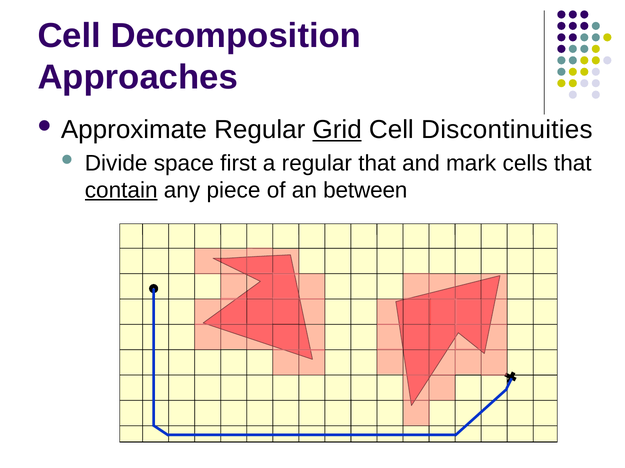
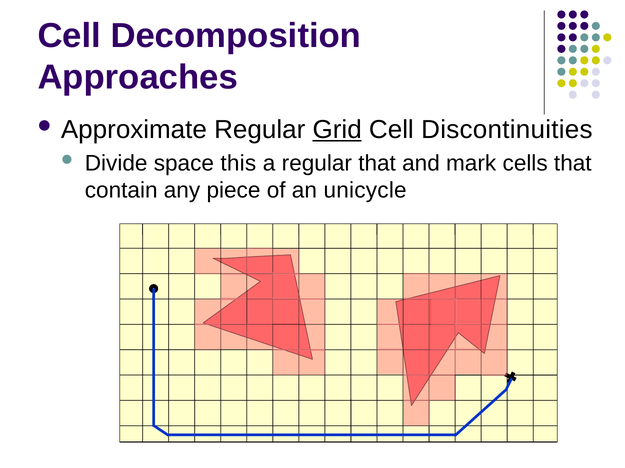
first: first -> this (238, 163)
contain underline: present -> none (121, 190)
between: between -> unicycle (365, 190)
